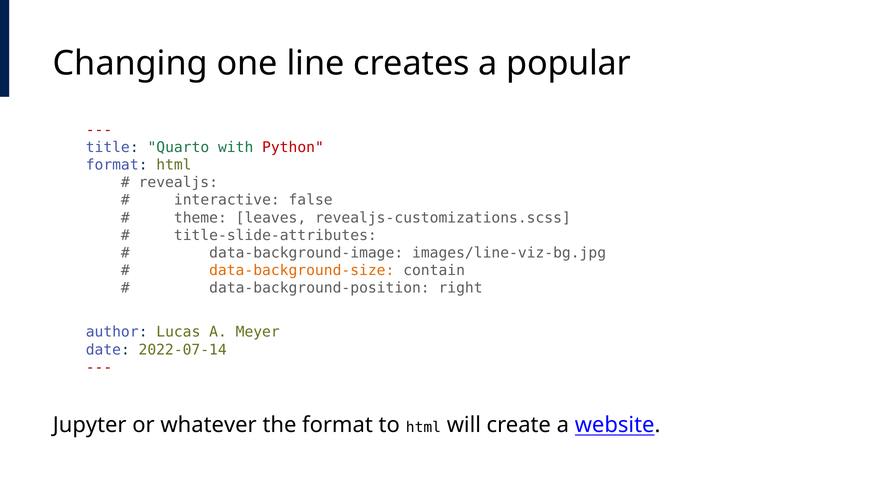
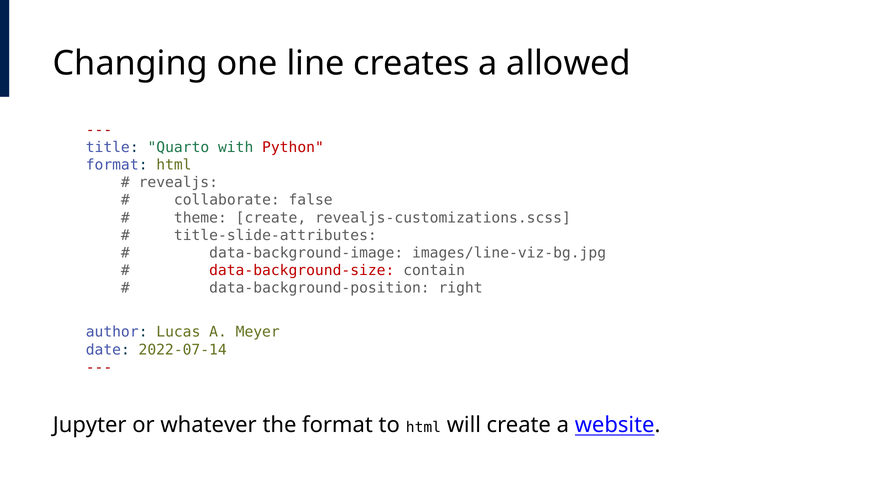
popular: popular -> allowed (569, 63)
interactive: interactive -> collaborate (227, 200)
theme leaves: leaves -> create (271, 218)
data-background-size colour: orange -> red (302, 271)
